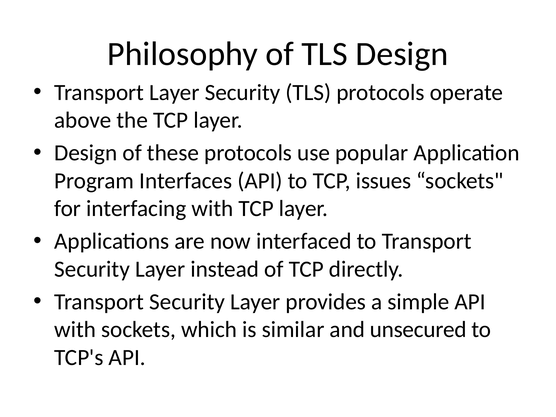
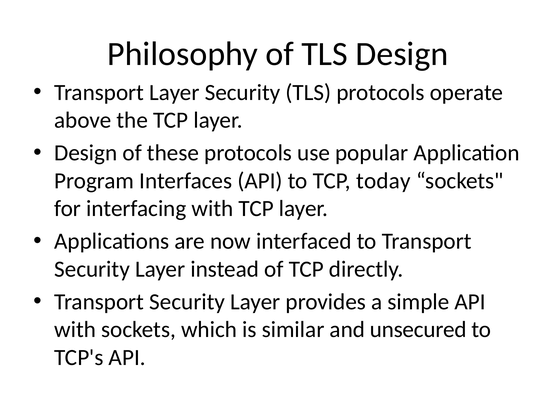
issues: issues -> today (383, 181)
